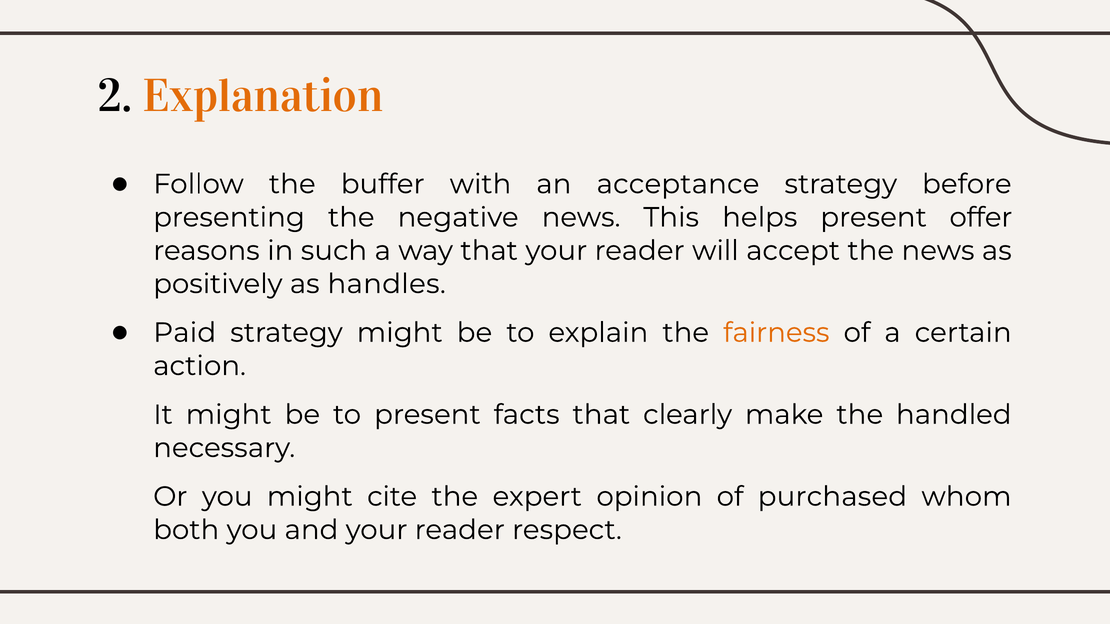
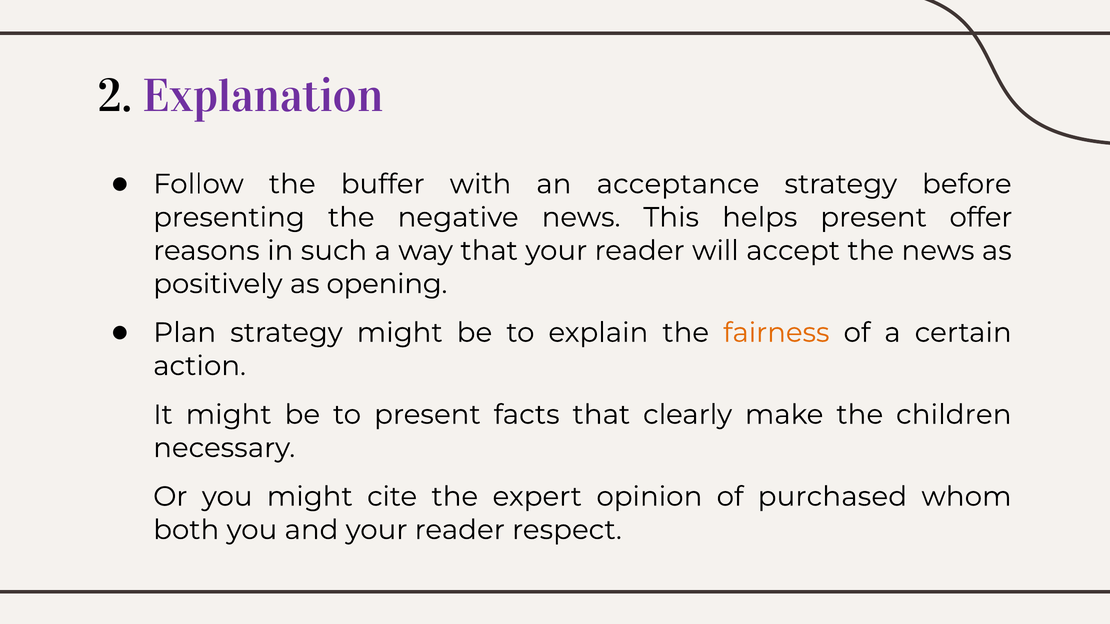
Explanation colour: orange -> purple (263, 96)
handles: handles -> opening (387, 284)
Paid: Paid -> Plan (185, 333)
handled: handled -> children (954, 415)
